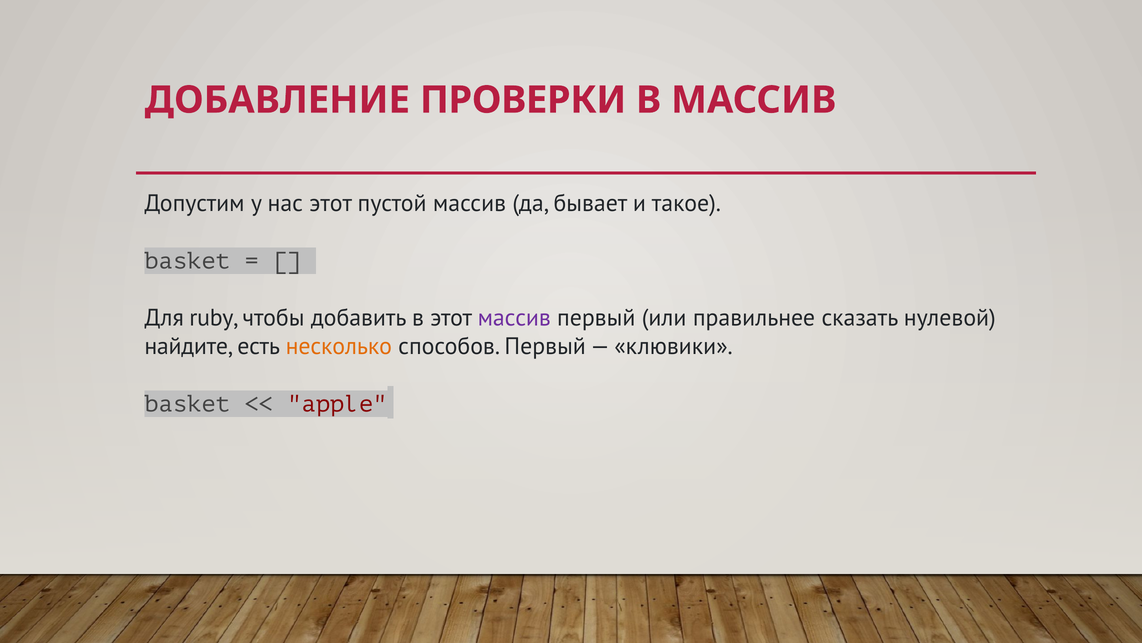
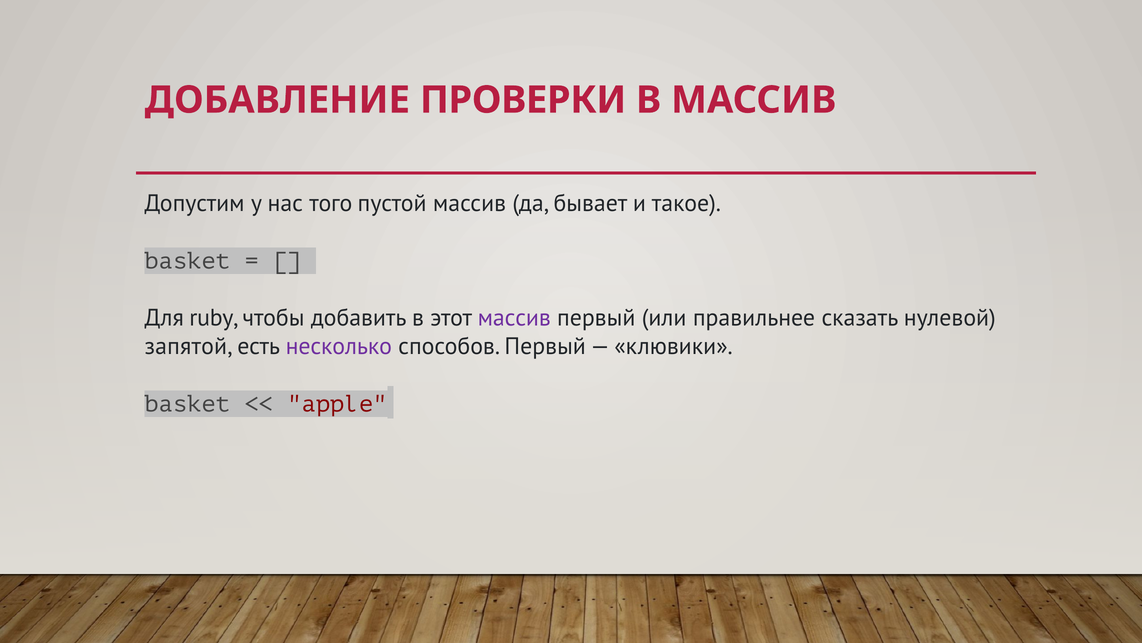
нас этот: этот -> того (331, 203)
найдите: найдите -> запятой (189, 346)
несколько colour: orange -> purple (339, 346)
